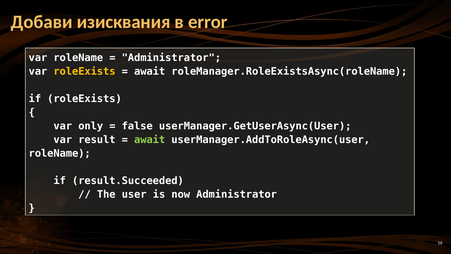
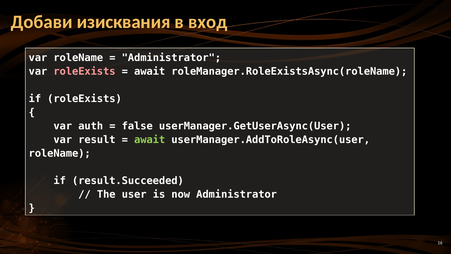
error: error -> вход (208, 22)
roleExists colour: yellow -> pink (84, 71)
only: only -> auth (91, 126)
